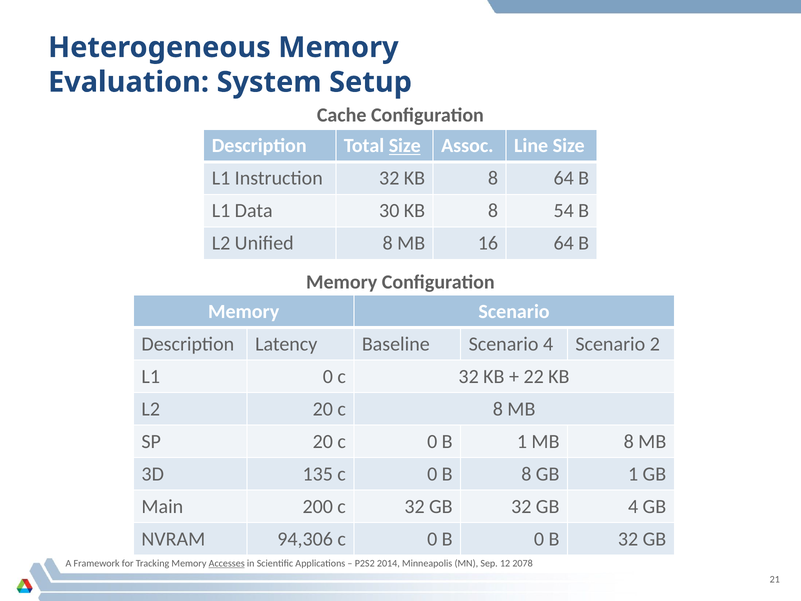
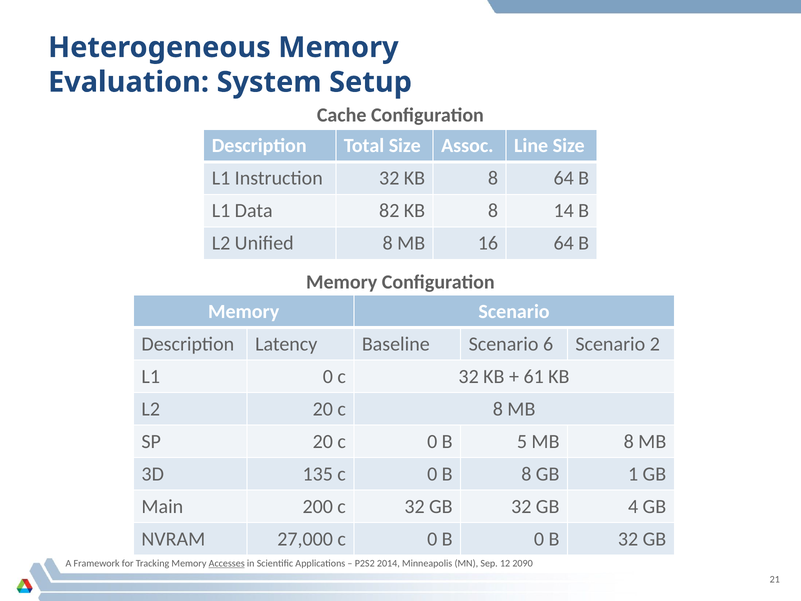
Size underline: present -> none (405, 146)
30: 30 -> 82 (389, 211)
54: 54 -> 14 (564, 211)
Scenario 4: 4 -> 6 (548, 344)
22: 22 -> 61 (534, 376)
B 1: 1 -> 5 (522, 441)
94,306: 94,306 -> 27,000 (305, 539)
2078: 2078 -> 2090 (523, 563)
